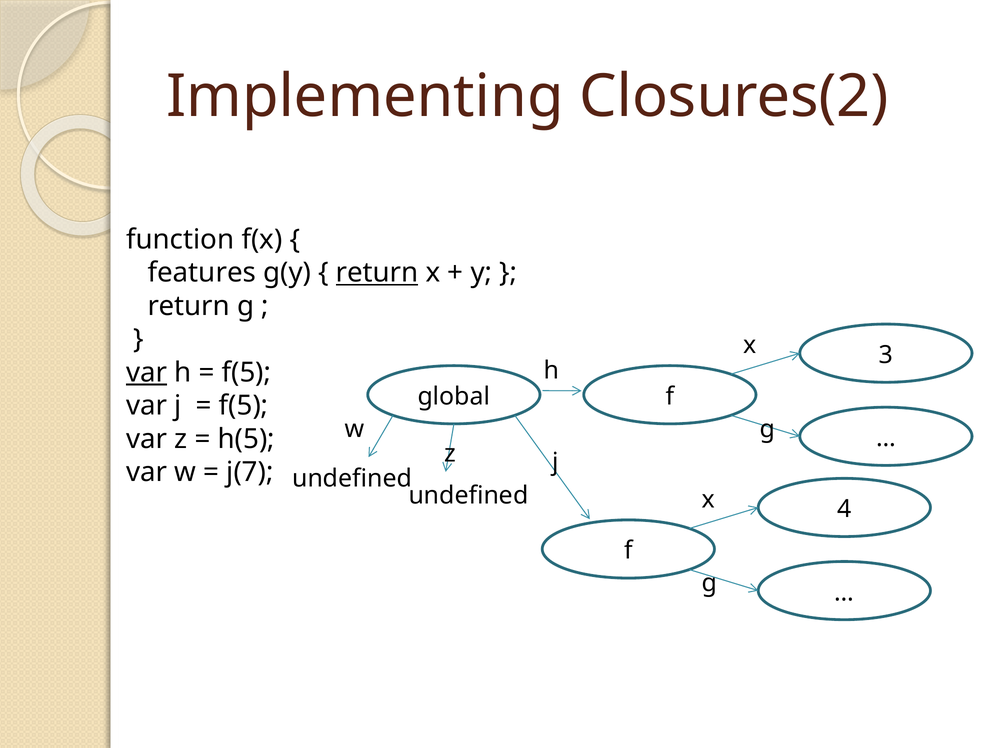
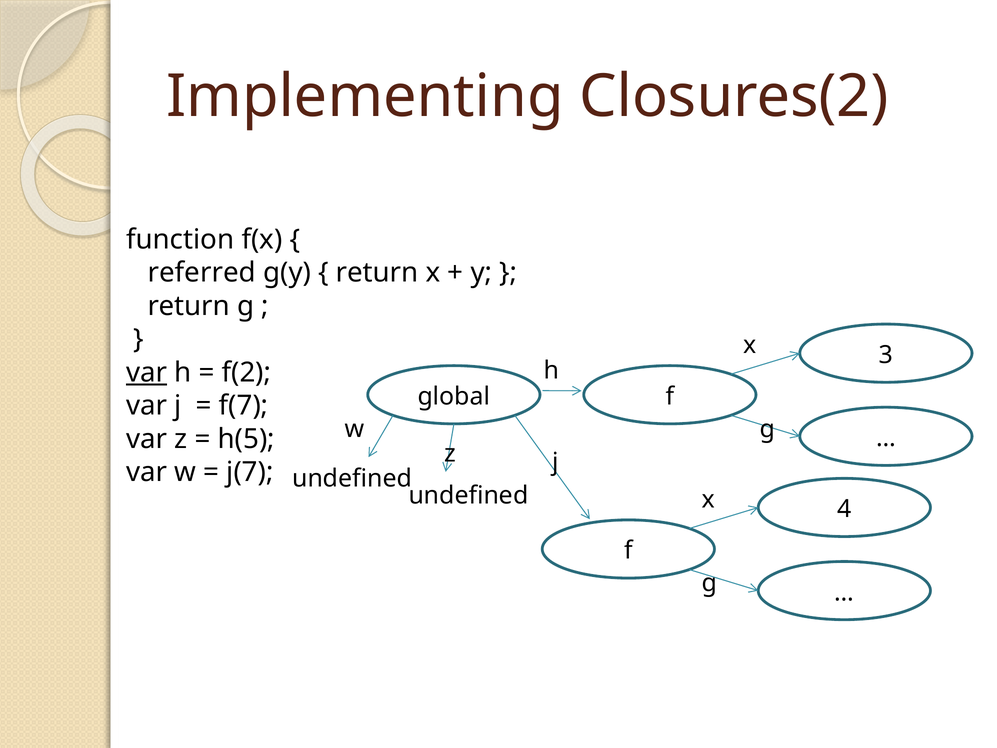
features: features -> referred (202, 273)
return underline: present -> none (377, 273)
f(5: f(5 -> f(2 (247, 372)
f(5: f(5 -> f(7 (244, 406)
